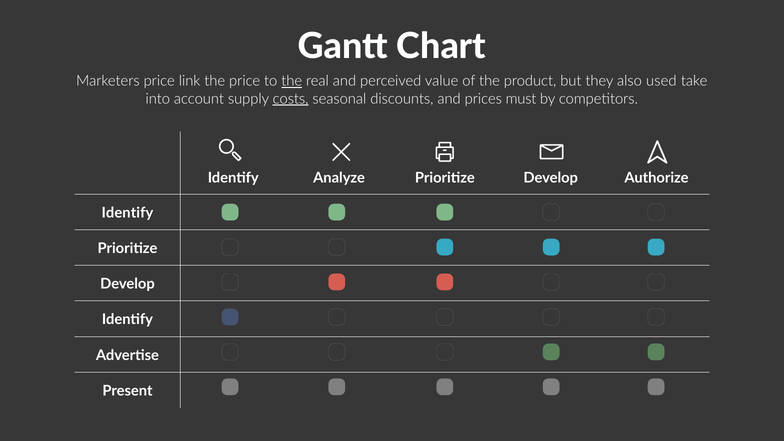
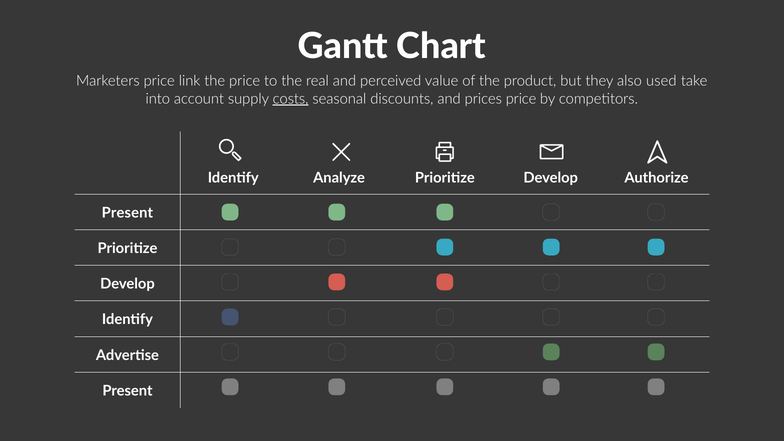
the underline: present -> none (292, 81)
prices must: must -> price (521, 99)
Identify: Identify -> Present (127, 213)
